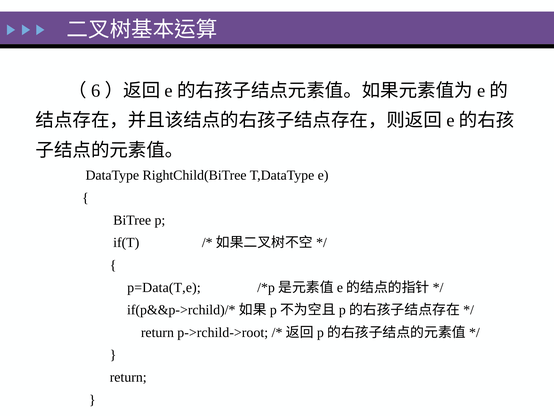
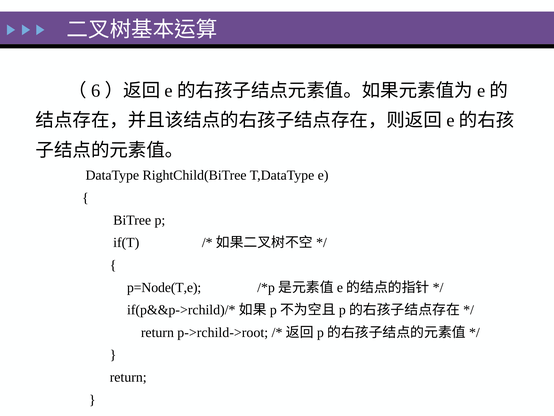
p=Data(T,e: p=Data(T,e -> p=Node(T,e (164, 287)
